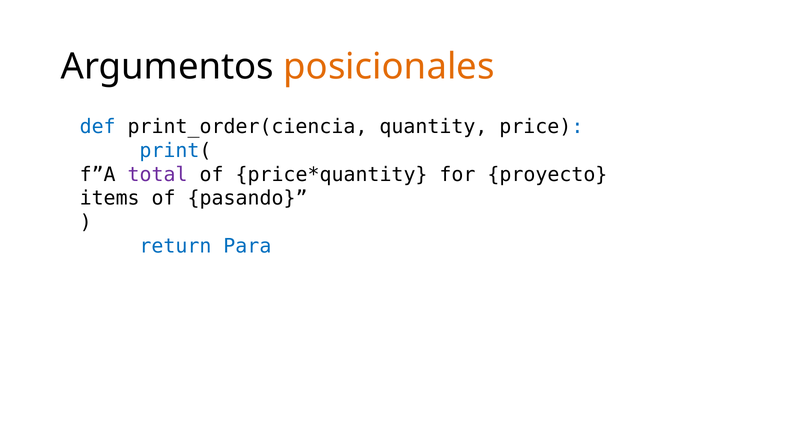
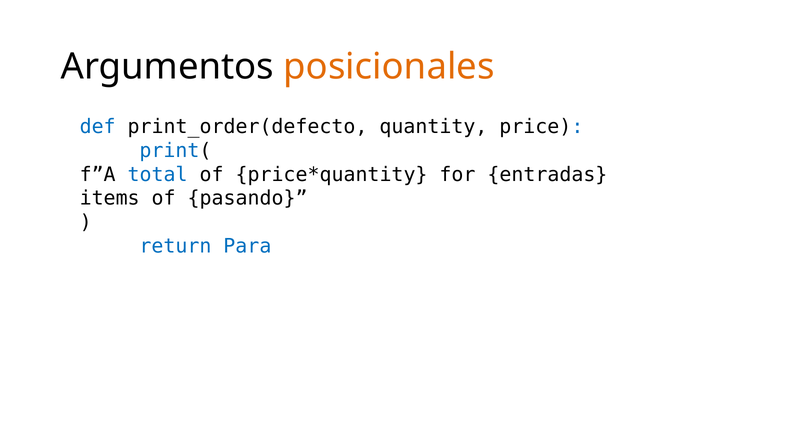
print_order(ciencia: print_order(ciencia -> print_order(defecto (248, 127)
total colour: purple -> blue (158, 175)
proyecto: proyecto -> entradas (547, 175)
